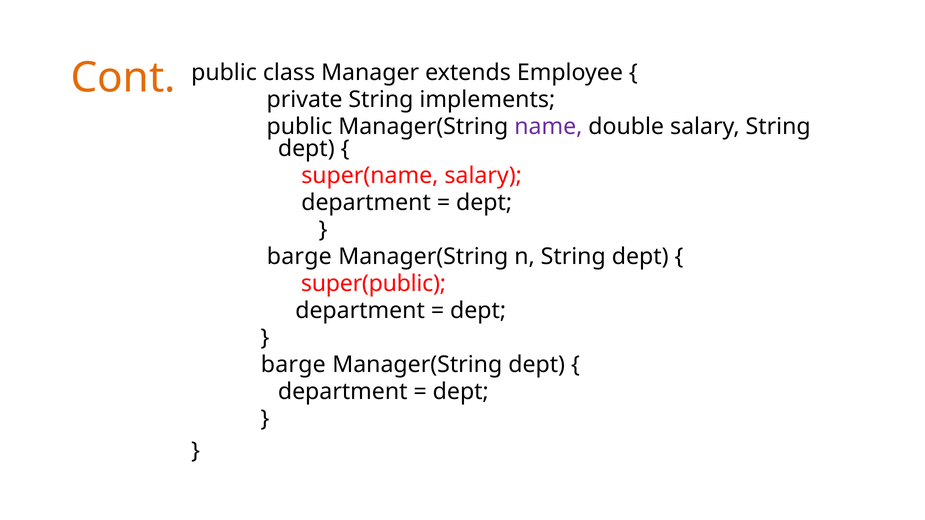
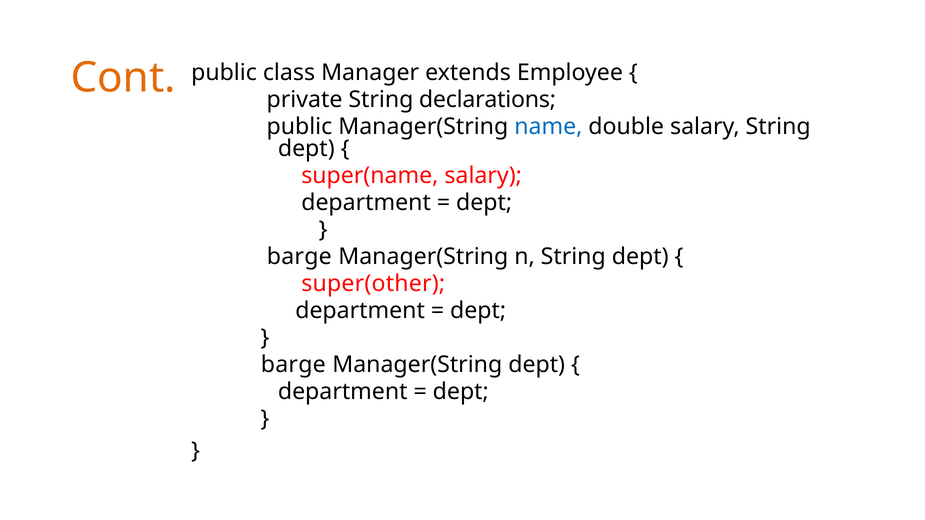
implements: implements -> declarations (487, 99)
name colour: purple -> blue (548, 126)
super(public: super(public -> super(other (373, 284)
